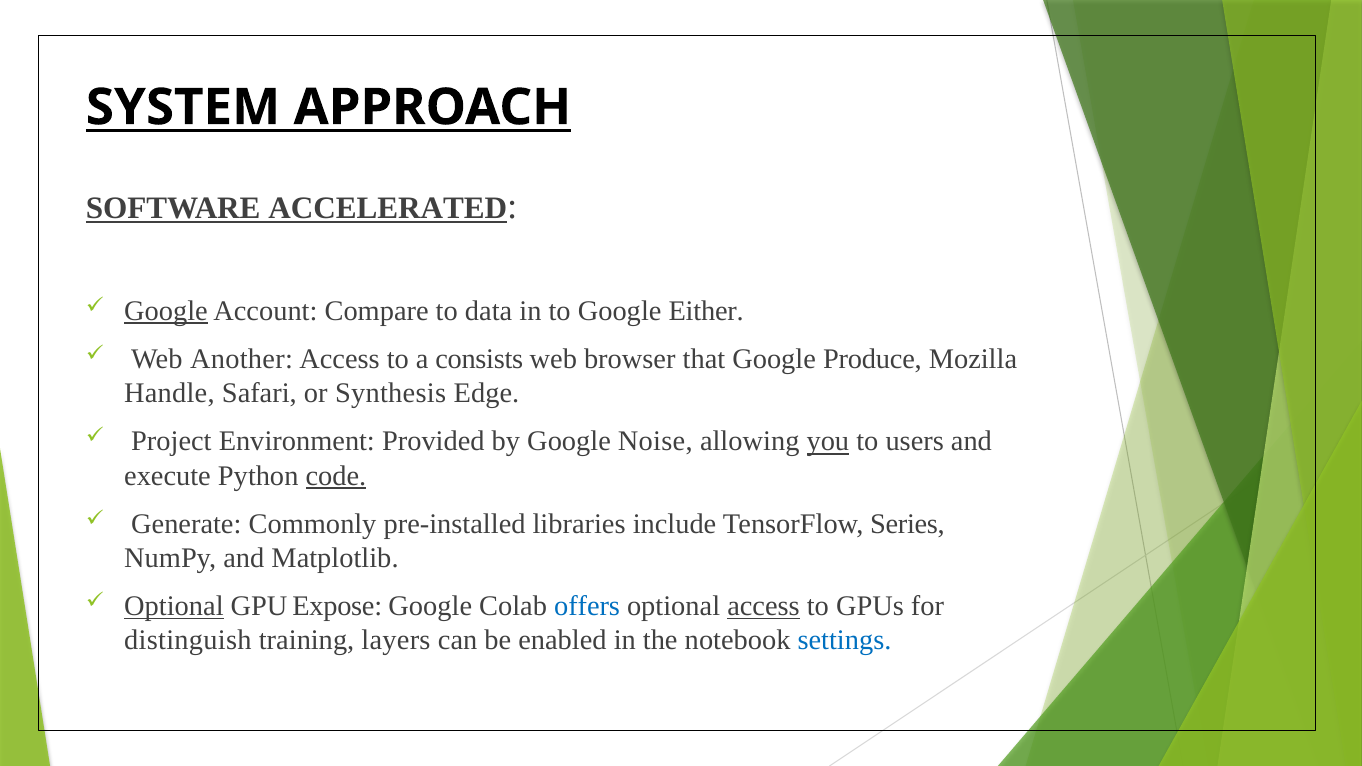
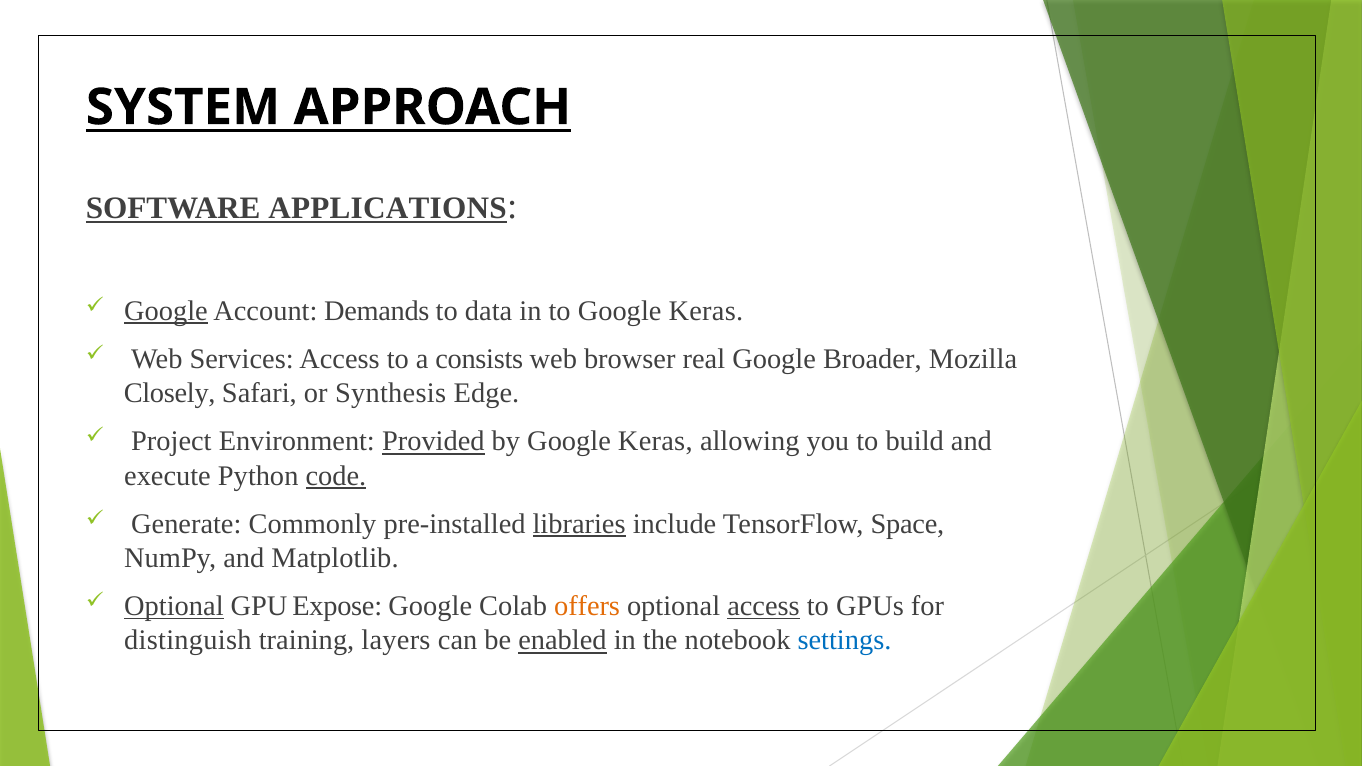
ACCELERATED: ACCELERATED -> APPLICATIONS (388, 208)
Compare: Compare -> Demands (377, 311)
to Google Either: Either -> Keras (706, 311)
Another: Another -> Services (242, 359)
that: that -> real (704, 359)
Produce: Produce -> Broader (872, 359)
Handle: Handle -> Closely (170, 393)
Provided underline: none -> present (433, 442)
by Google Noise: Noise -> Keras (655, 442)
you underline: present -> none (828, 442)
users: users -> build (915, 442)
libraries underline: none -> present (579, 524)
Series: Series -> Space (907, 524)
offers colour: blue -> orange (587, 606)
enabled underline: none -> present (562, 641)
